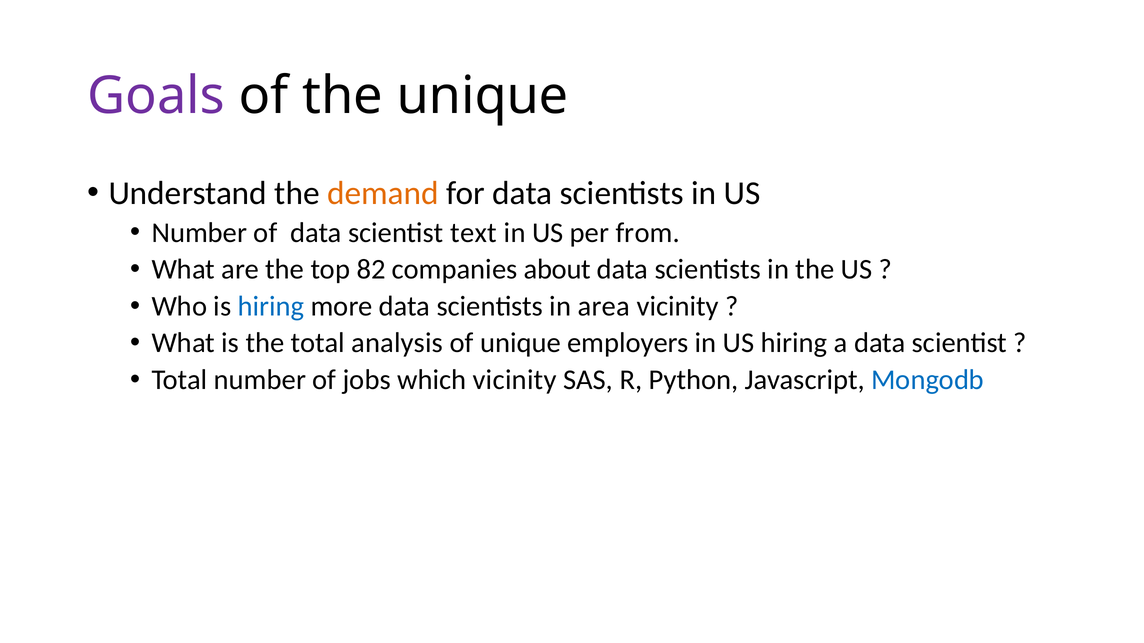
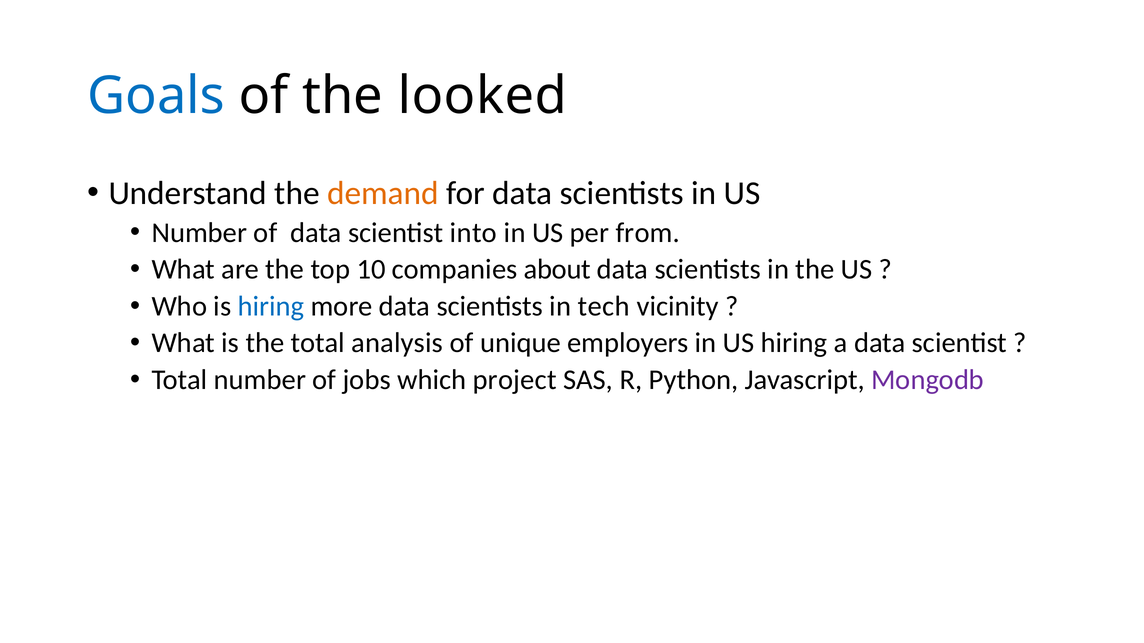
Goals colour: purple -> blue (156, 96)
the unique: unique -> looked (482, 96)
text: text -> into (474, 233)
82: 82 -> 10 (371, 270)
area: area -> tech (604, 306)
which vicinity: vicinity -> project (515, 380)
Mongodb colour: blue -> purple (928, 380)
